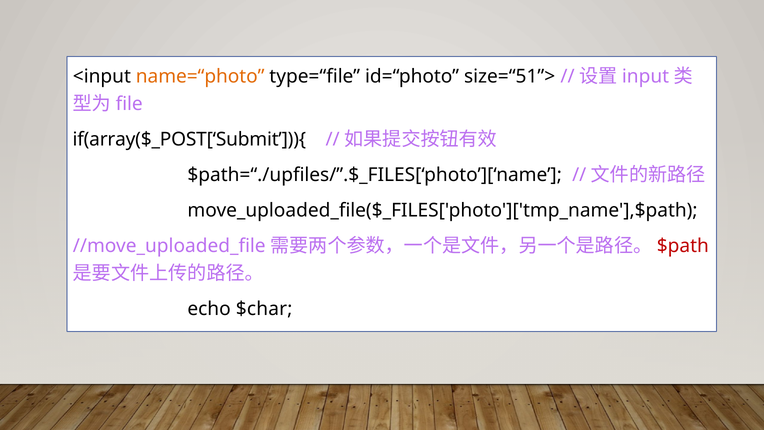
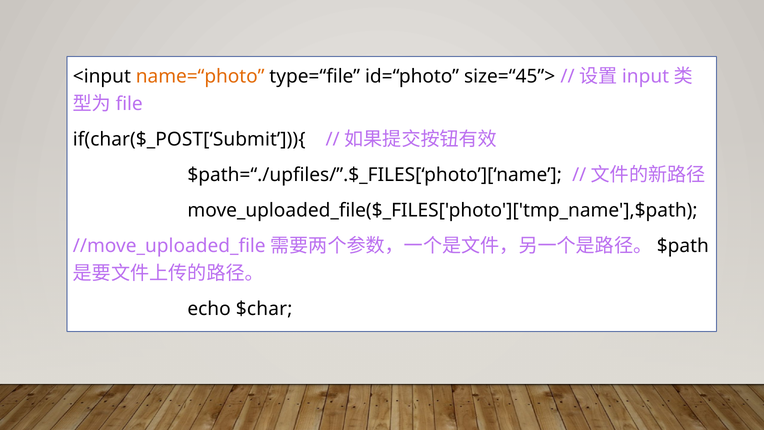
size=“51”>: size=“51”> -> size=“45”> (510, 77)
if(array($_POST[‘Submit’])){: if(array($_POST[‘Submit’])){ -> if(char($_POST[‘Submit’])){ (189, 140)
$path colour: red -> black (683, 246)
